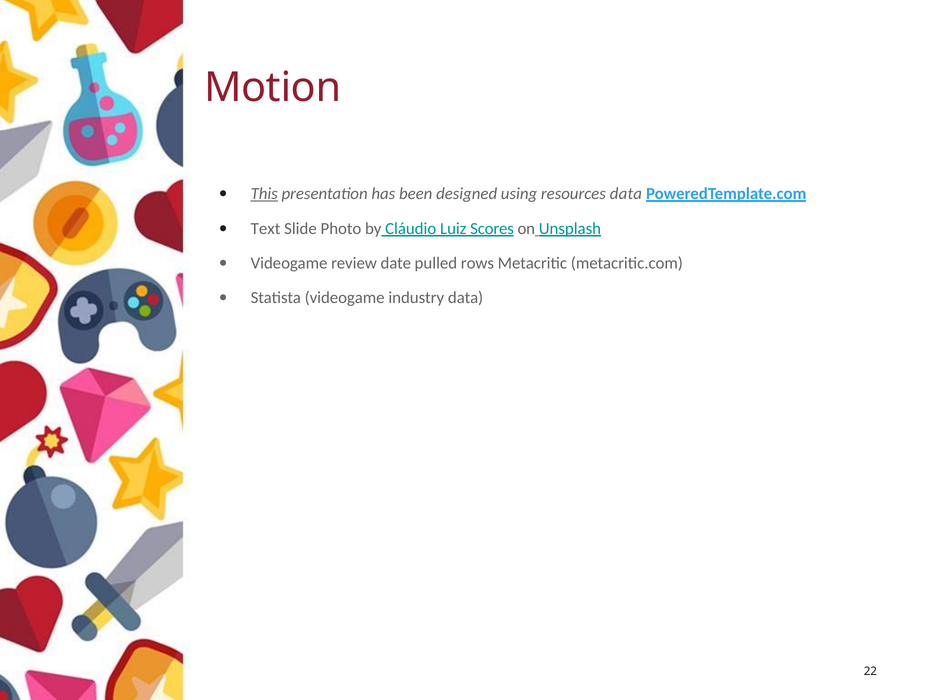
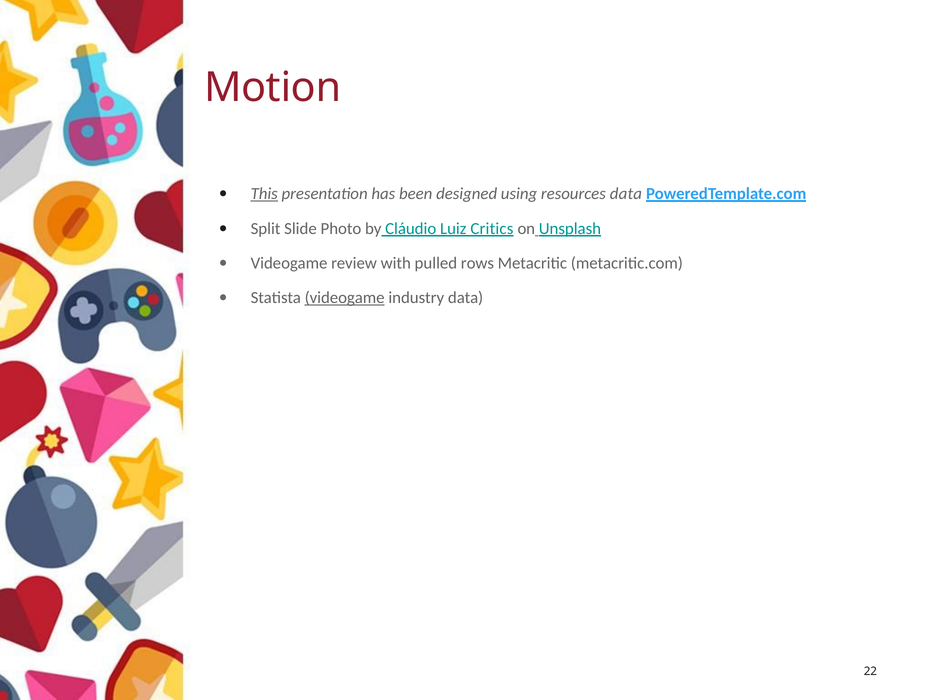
Text: Text -> Split (266, 228)
Scores: Scores -> Critics (492, 228)
date: date -> with (396, 263)
videogame underline: none -> present (345, 298)
